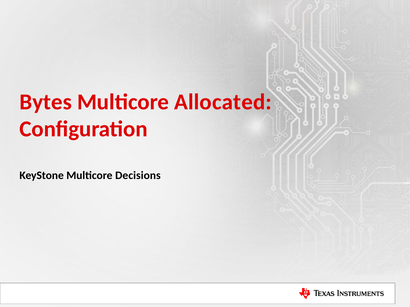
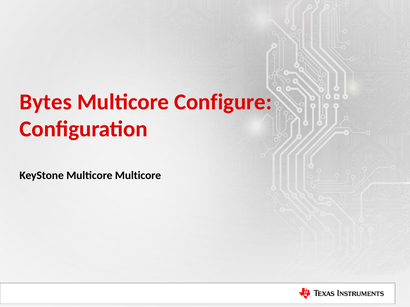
Allocated: Allocated -> Configure (223, 102)
Multicore Decisions: Decisions -> Multicore (138, 176)
